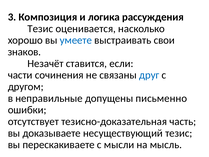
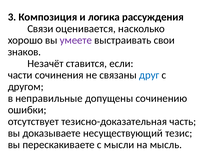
Тезис: Тезис -> Связи (40, 29)
умеете colour: blue -> purple (76, 40)
письменно: письменно -> сочинению (161, 98)
